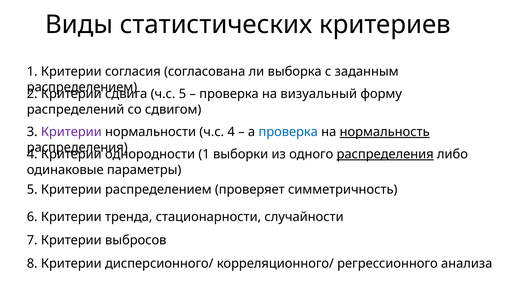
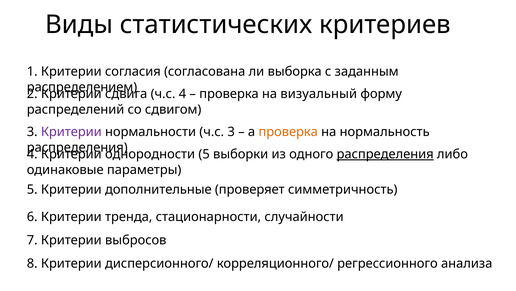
ч.с 5: 5 -> 4 (182, 94)
ч.с 4: 4 -> 3 (231, 132)
проверка colour: blue -> orange (288, 132)
нормальность underline: present -> none (385, 132)
однородности 1: 1 -> 5 (204, 154)
Критерии распределением: распределением -> дополнительные (158, 189)
